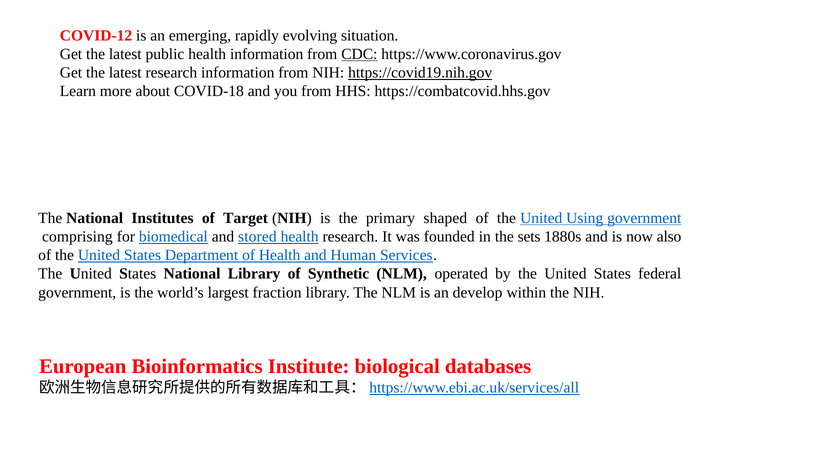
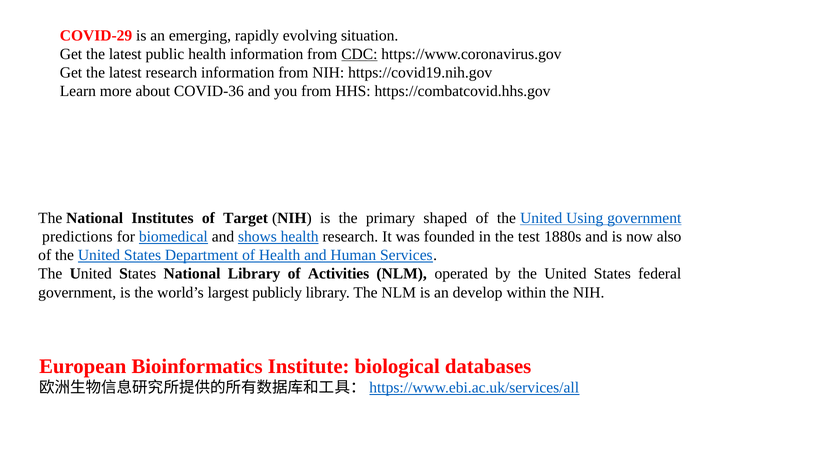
COVID-12: COVID-12 -> COVID-29 (96, 35)
https://covid19.nih.gov underline: present -> none (420, 73)
COVID-18: COVID-18 -> COVID-36 (209, 91)
comprising: comprising -> predictions (77, 237)
stored: stored -> shows (257, 237)
sets: sets -> test (529, 237)
Synthetic: Synthetic -> Activities (339, 274)
fraction: fraction -> publicly (277, 293)
